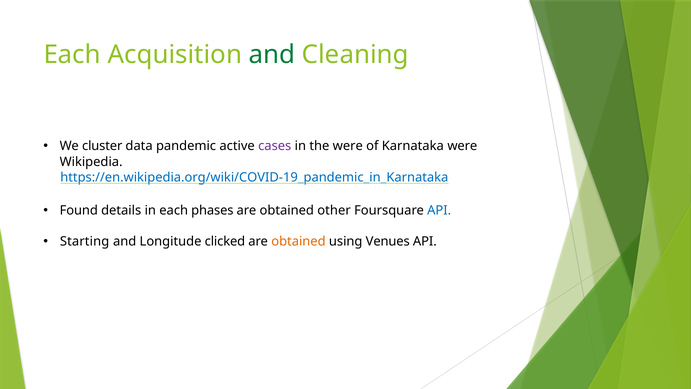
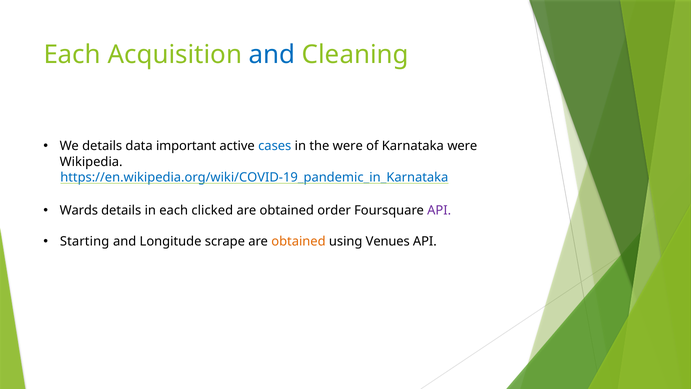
and colour: green -> blue (272, 54)
We cluster: cluster -> details (102, 146)
pandemic: pandemic -> important (186, 146)
cases colour: purple -> blue (275, 146)
Found: Found -> Wards (79, 210)
phases: phases -> clicked (212, 210)
other: other -> order (334, 210)
API colour: blue -> purple (439, 210)
clicked: clicked -> scrape (225, 241)
